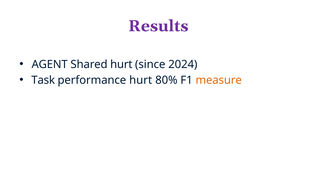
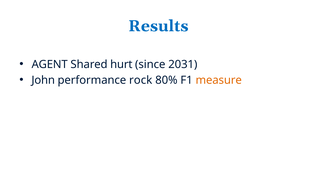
Results colour: purple -> blue (158, 26)
2024: 2024 -> 2031 (183, 64)
Task: Task -> John (43, 80)
performance hurt: hurt -> rock (141, 80)
